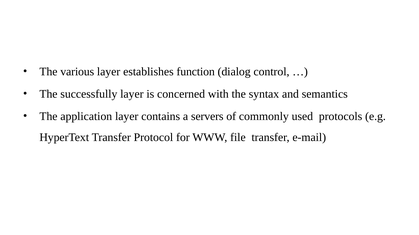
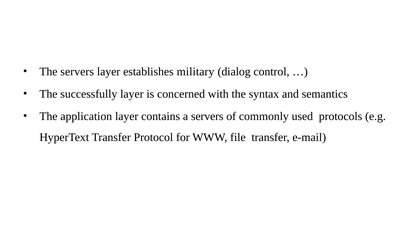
The various: various -> servers (77, 72)
function: function -> military (196, 72)
